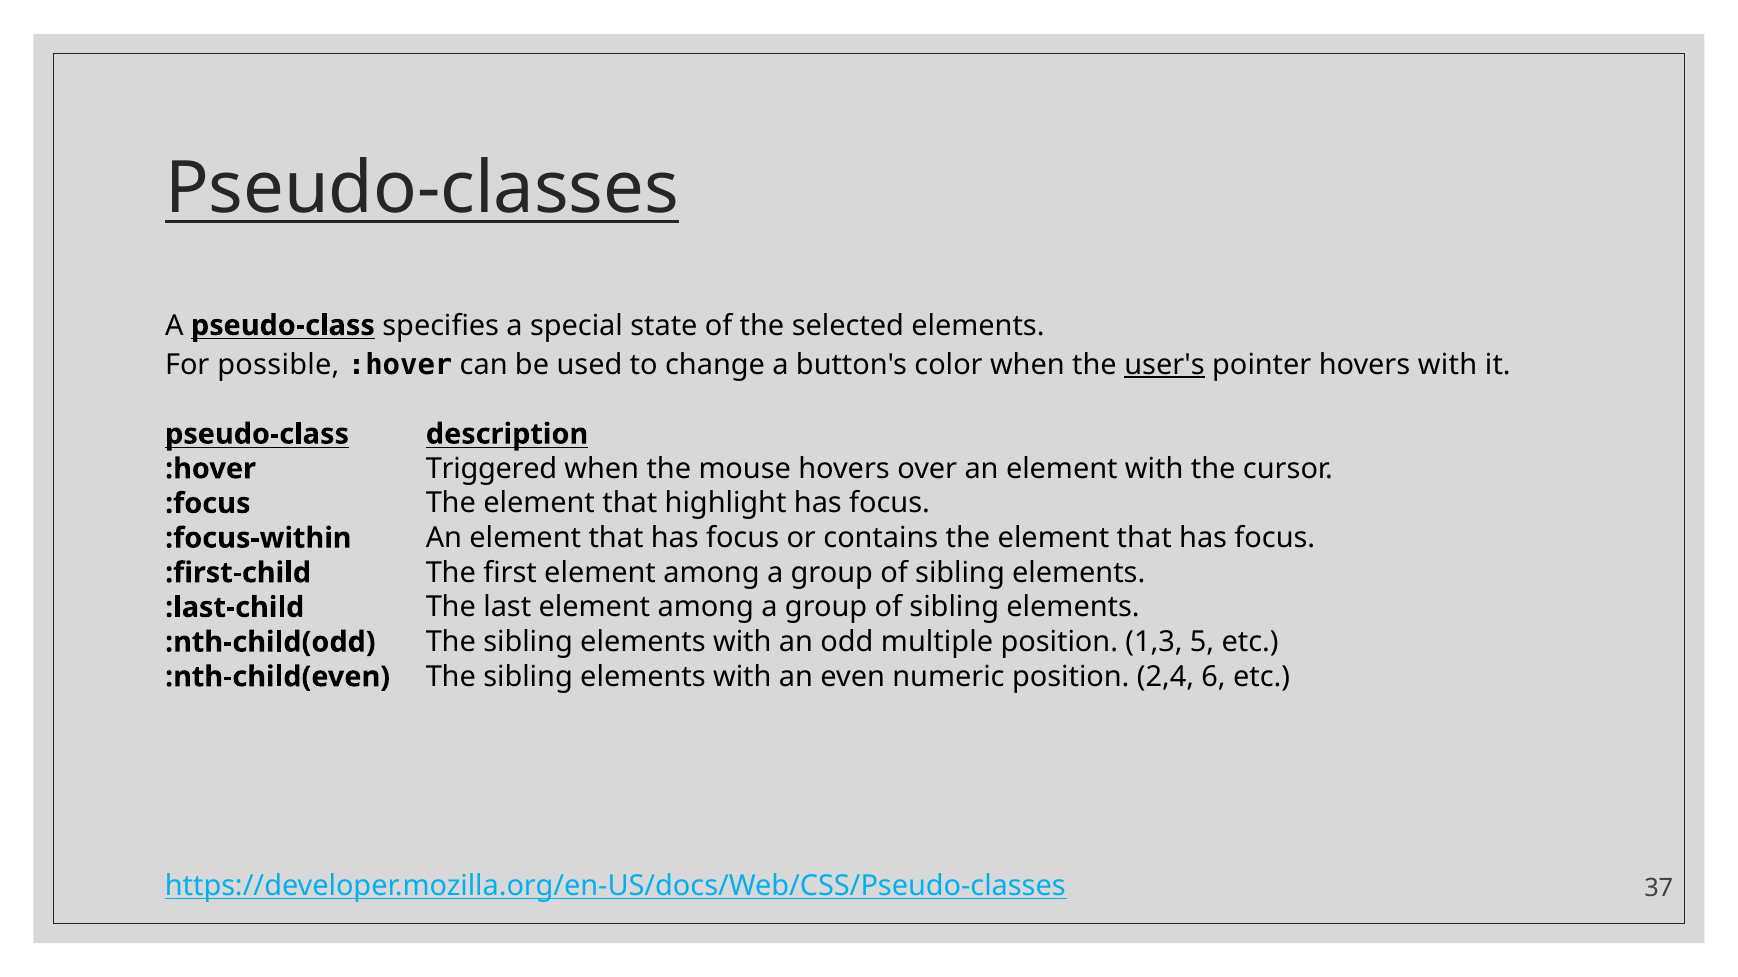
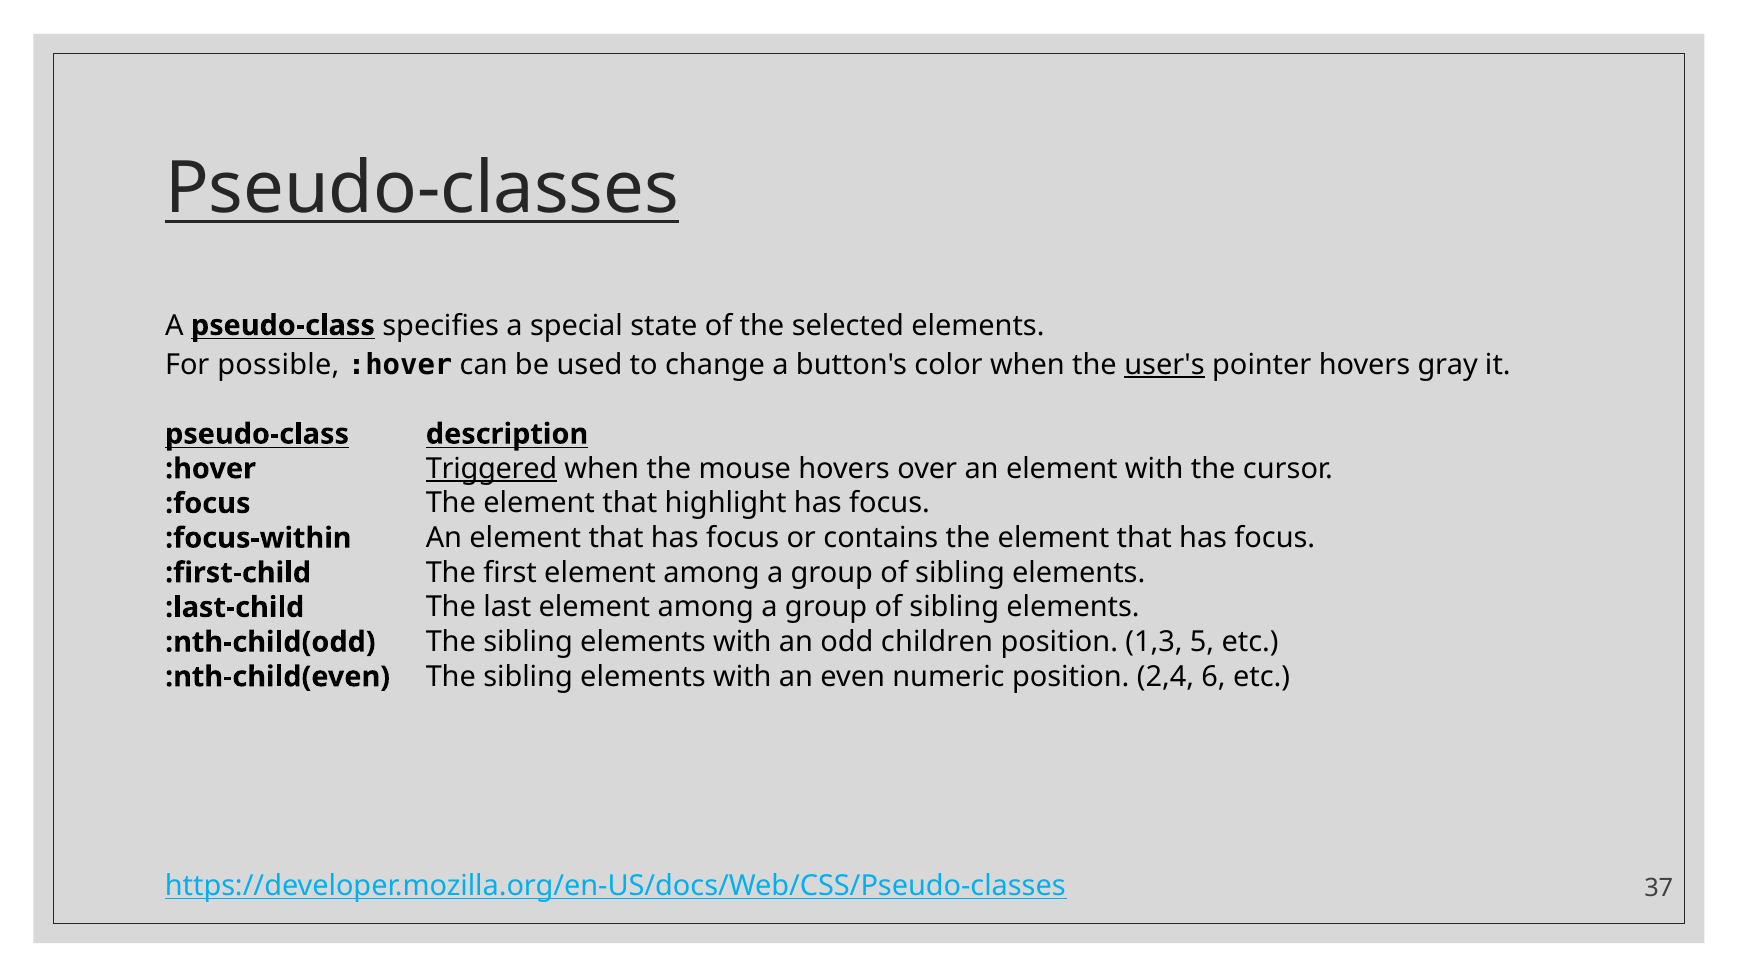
hovers with: with -> gray (1448, 365)
Triggered underline: none -> present (491, 469)
multiple: multiple -> children (937, 643)
